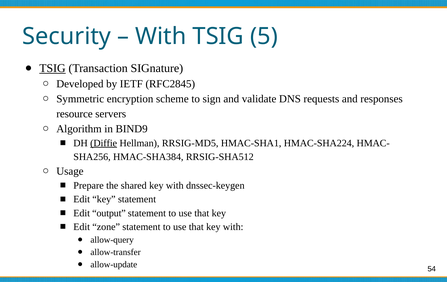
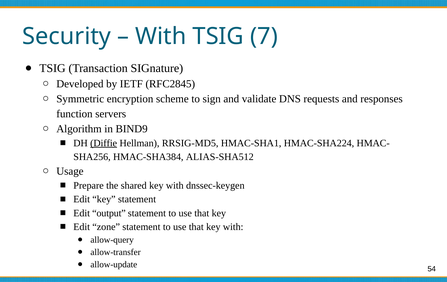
5: 5 -> 7 (264, 36)
TSIG underline: present -> none (52, 68)
resource: resource -> function (74, 114)
RRSIG-SHA512: RRSIG-SHA512 -> ALIAS-SHA512 (220, 157)
